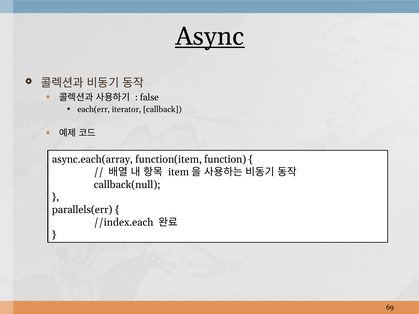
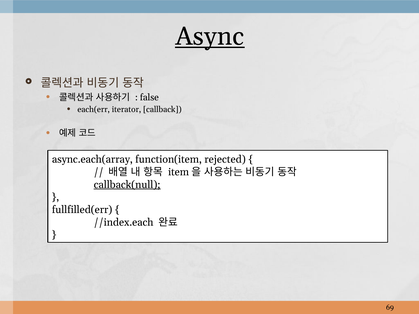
function: function -> rejected (225, 160)
callback(null underline: none -> present (127, 185)
parallels(err: parallels(err -> fullfilled(err (82, 210)
